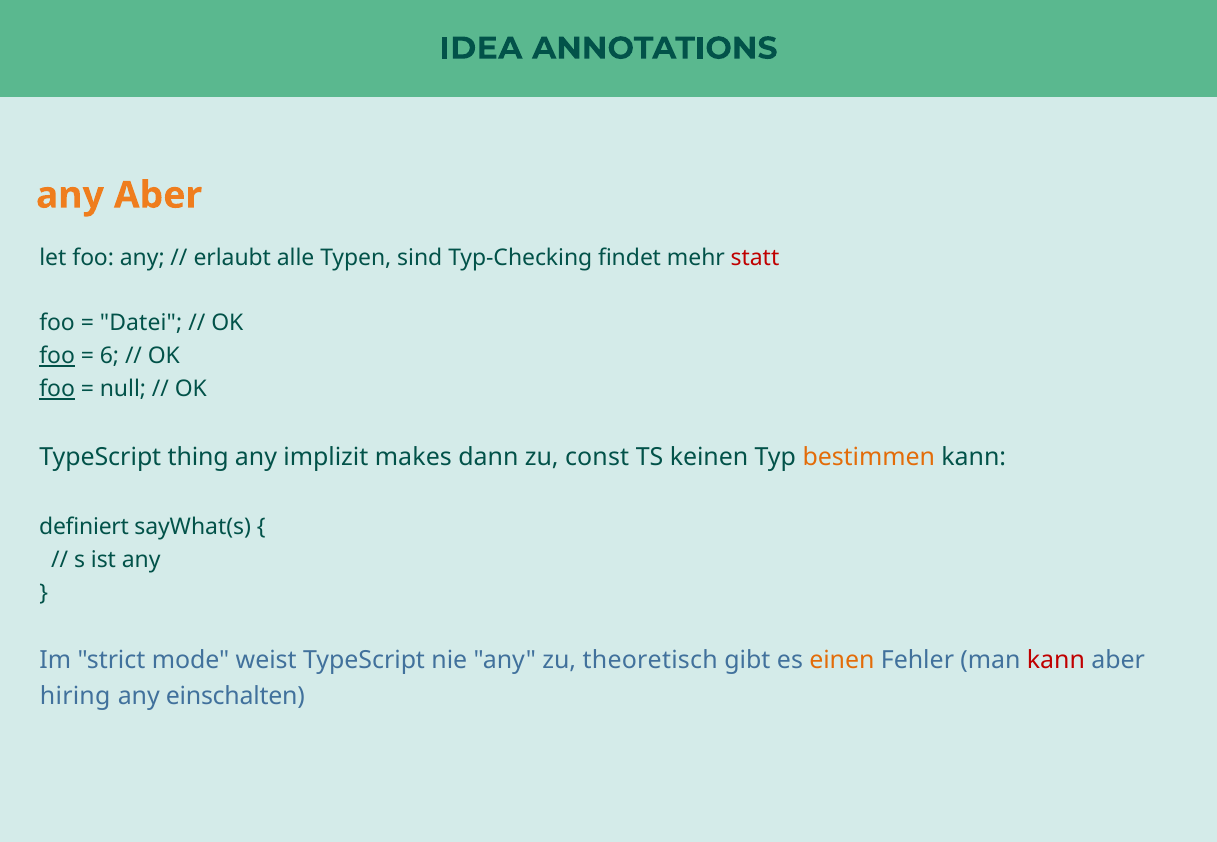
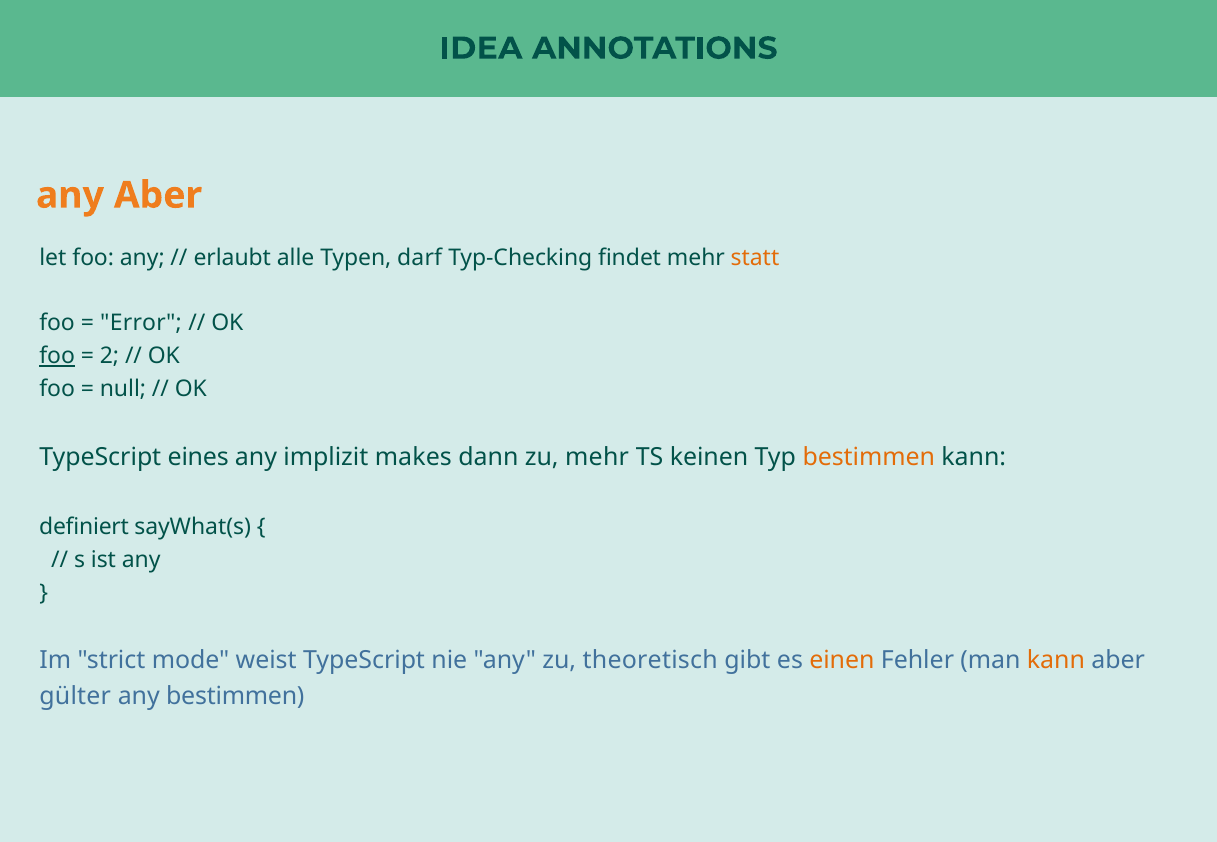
sind: sind -> darf (420, 258)
statt colour: red -> orange (755, 258)
Datei: Datei -> Error (141, 324)
6: 6 -> 2 (109, 357)
foo underline: present -> none (57, 389)
thing: thing -> eines (198, 457)
zu const: const -> mehr (597, 457)
kann colour: red -> orange (1056, 661)
hiring: hiring -> gülter (75, 696)
any einschalten: einschalten -> bestimmen (235, 696)
